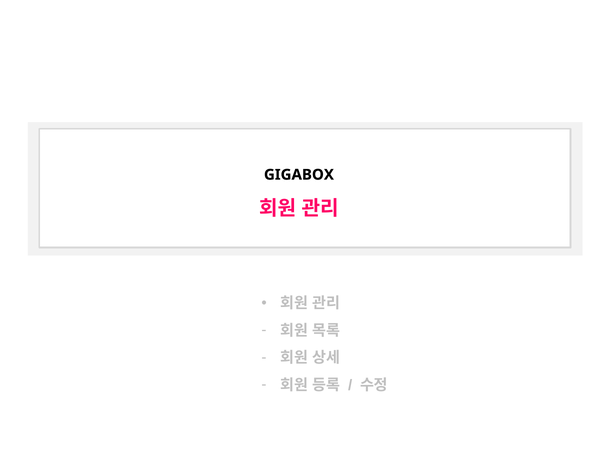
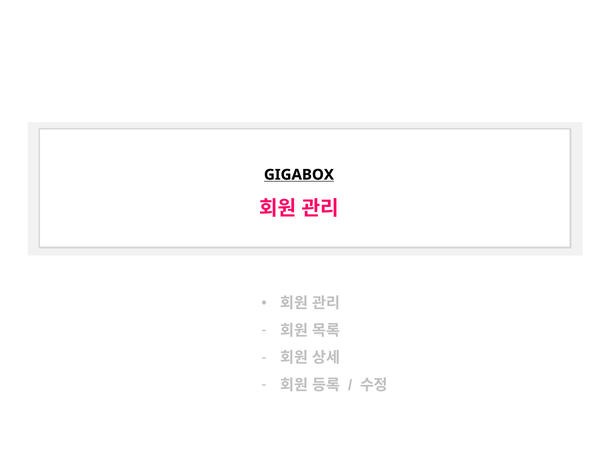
GIGABOX underline: none -> present (299, 175)
